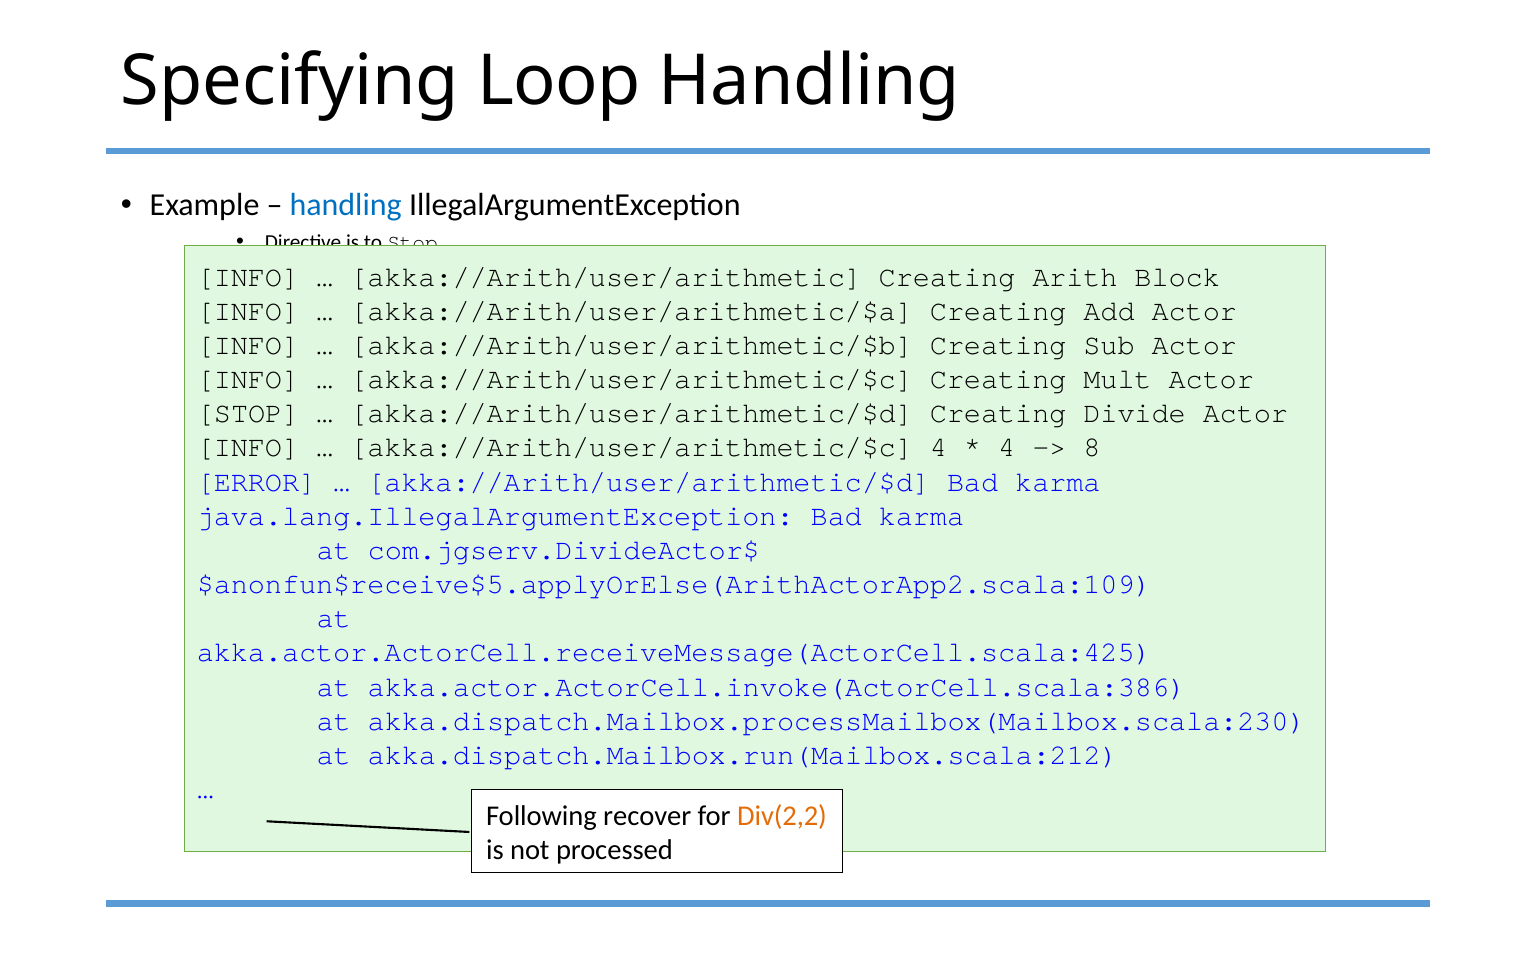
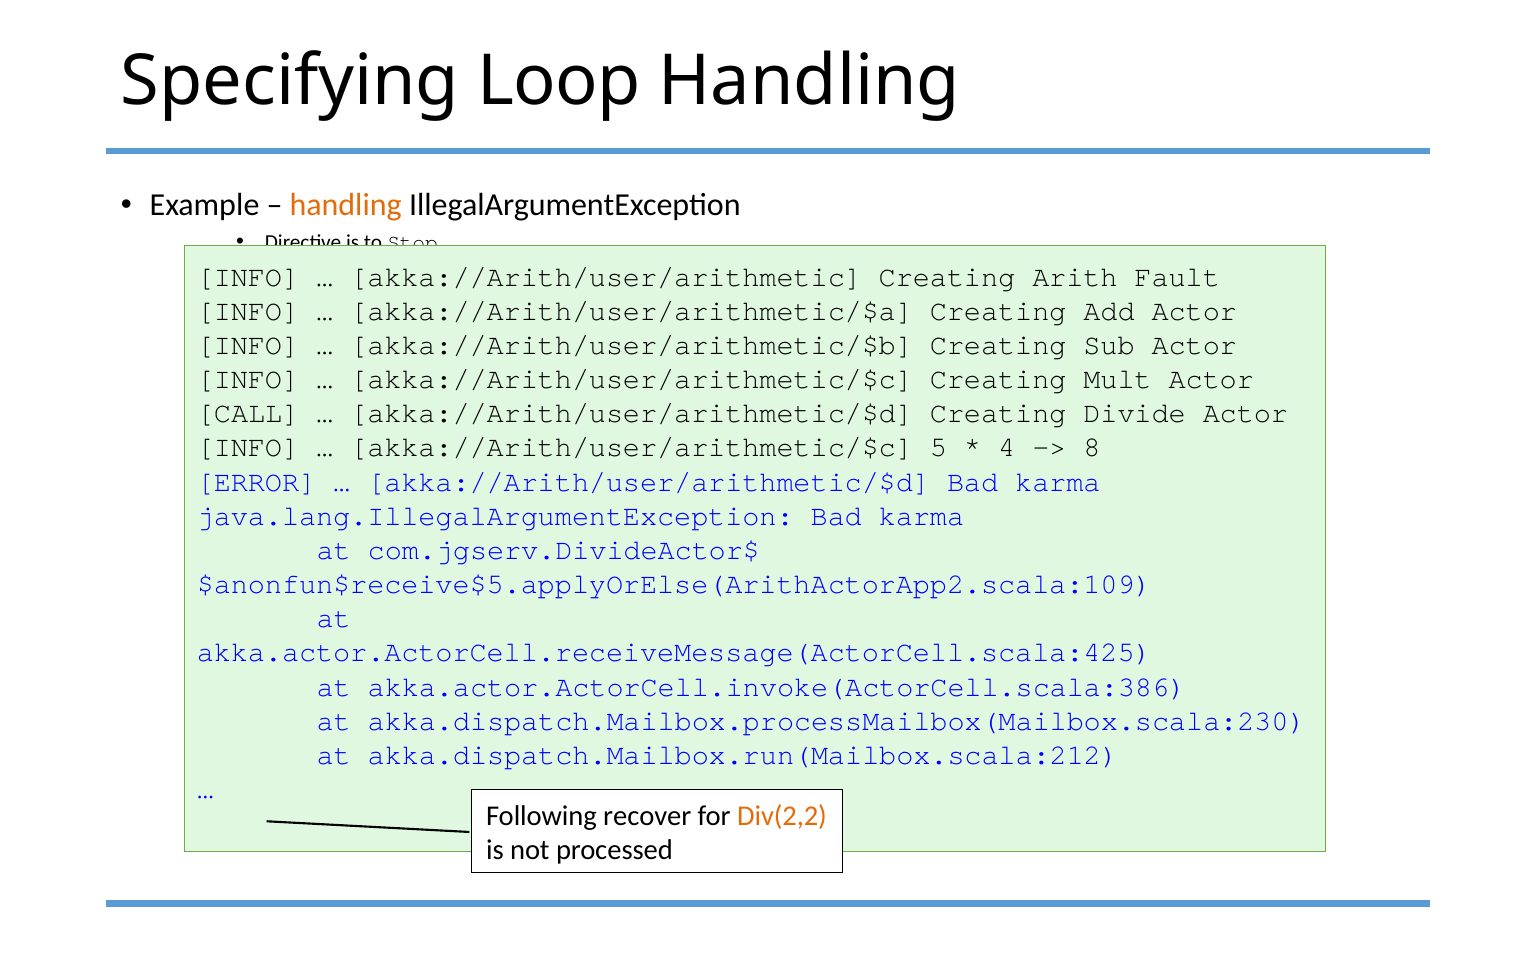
handling colour: blue -> orange (346, 205)
Block: Block -> Fault (1177, 277)
STOP: STOP -> CALL (248, 413)
akka://Arith/user/arithmetic/$c 4: 4 -> 5 (938, 448)
